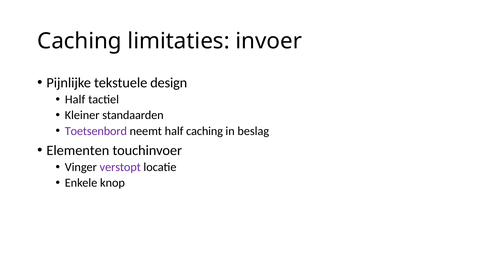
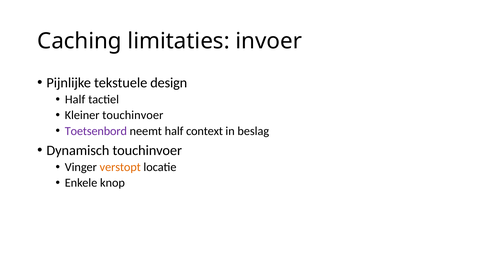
Kleiner standaarden: standaarden -> touchinvoer (133, 115)
half caching: caching -> context (205, 131)
Elementen: Elementen -> Dynamisch (78, 150)
verstopt colour: purple -> orange (120, 167)
